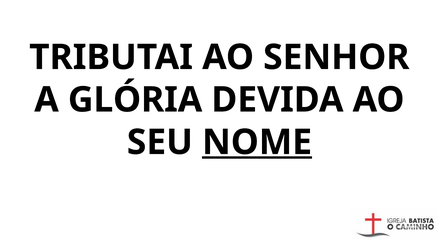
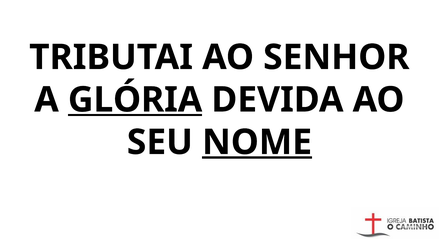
GLÓRIA underline: none -> present (135, 100)
